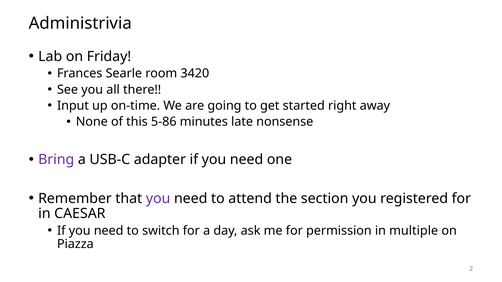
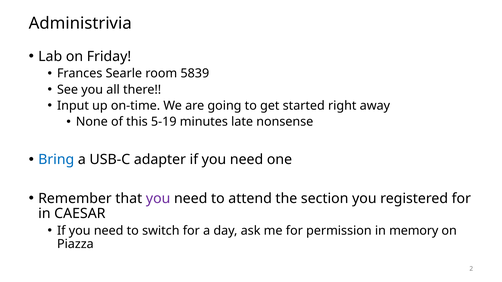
3420: 3420 -> 5839 (195, 74)
5-86: 5-86 -> 5-19 (164, 122)
Bring colour: purple -> blue (56, 160)
multiple: multiple -> memory (414, 231)
